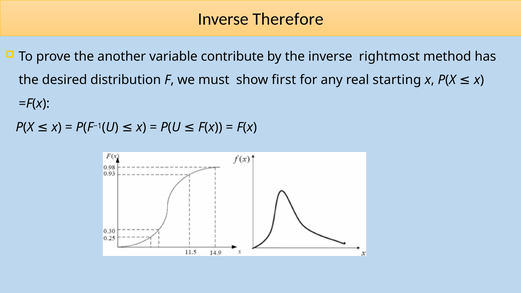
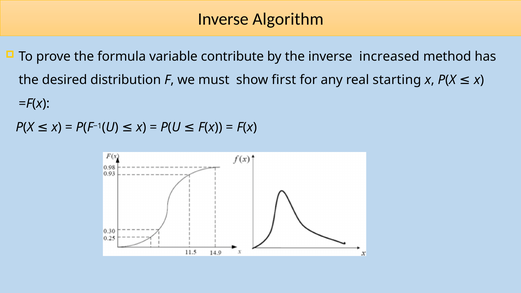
Therefore: Therefore -> Algorithm (288, 19)
another: another -> formula (122, 57)
rightmost: rightmost -> increased (389, 57)
